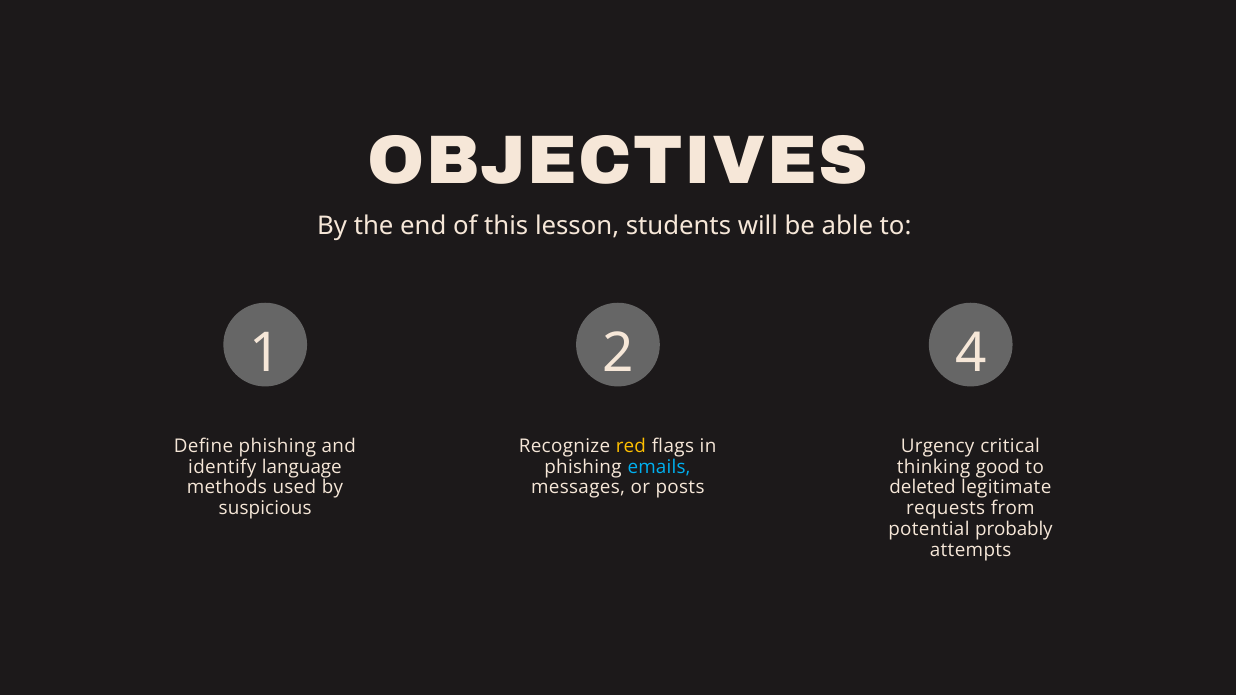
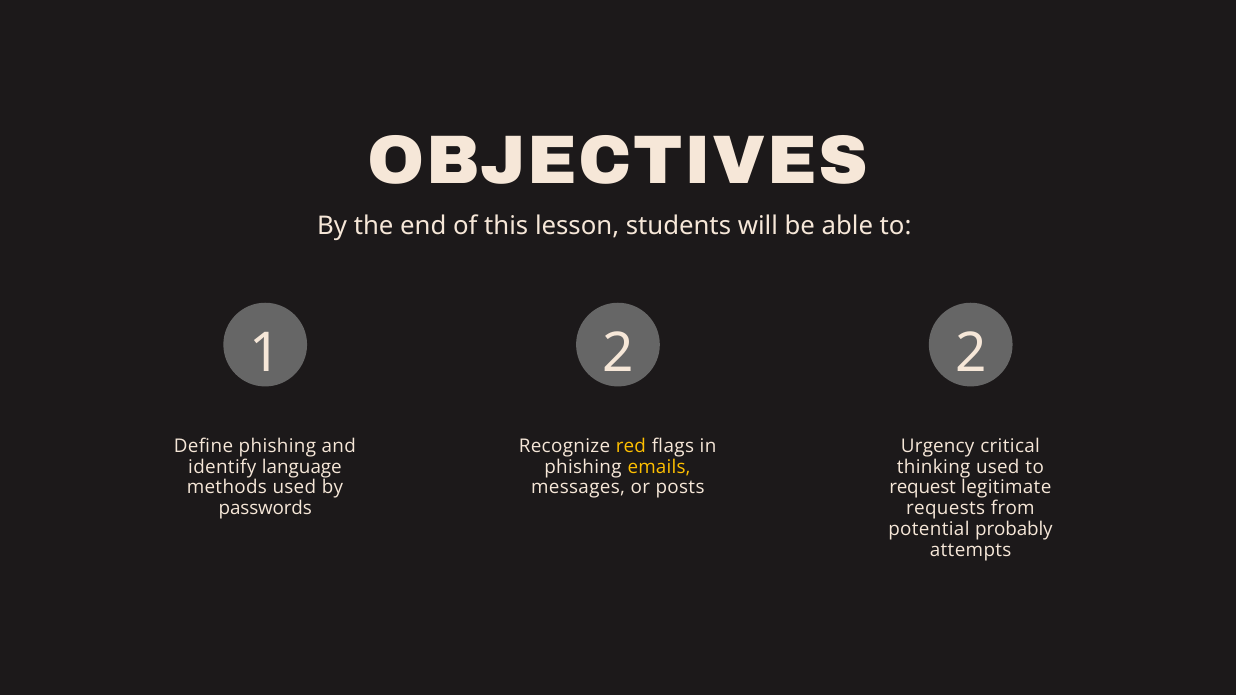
2 4: 4 -> 2 (971, 354)
emails colour: light blue -> yellow (659, 467)
thinking good: good -> used (998, 467)
deleted: deleted -> request (923, 488)
suspicious: suspicious -> passwords (265, 508)
